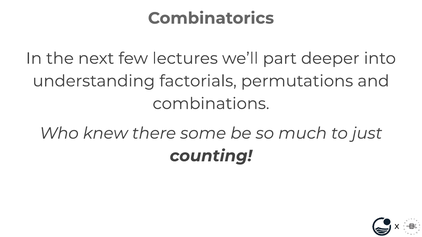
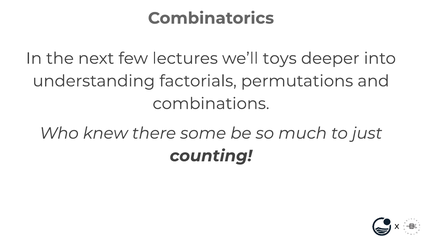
part: part -> toys (280, 58)
